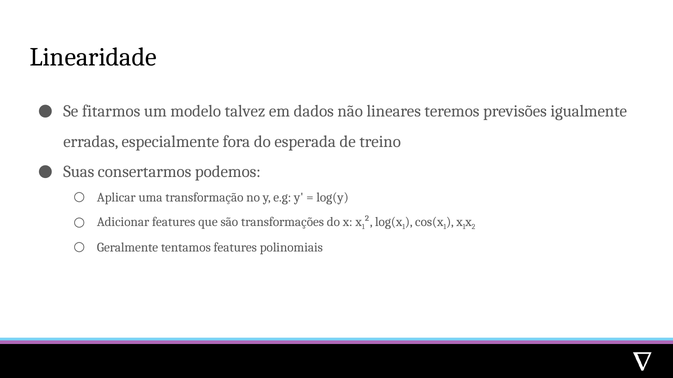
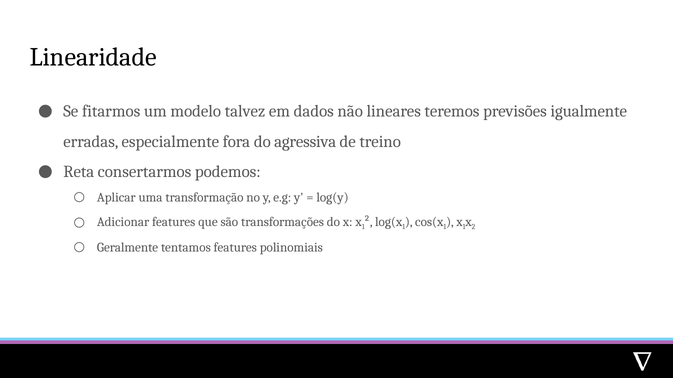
esperada: esperada -> agressiva (305, 142)
Suas: Suas -> Reta (79, 172)
